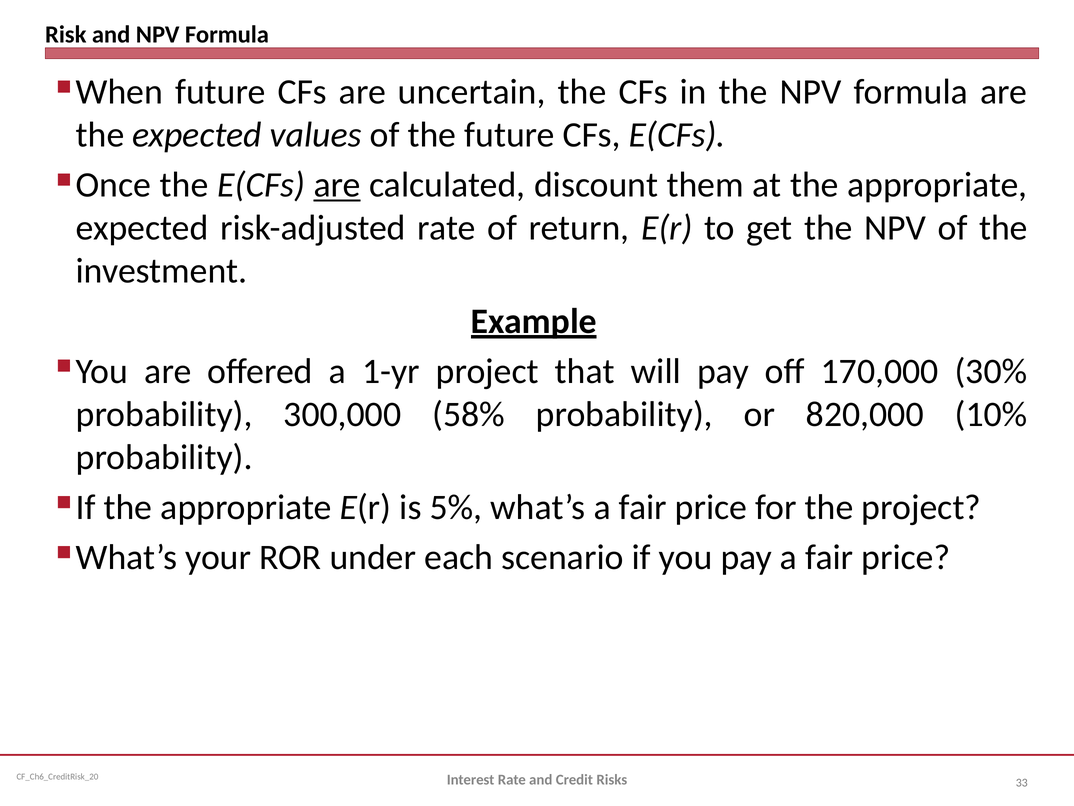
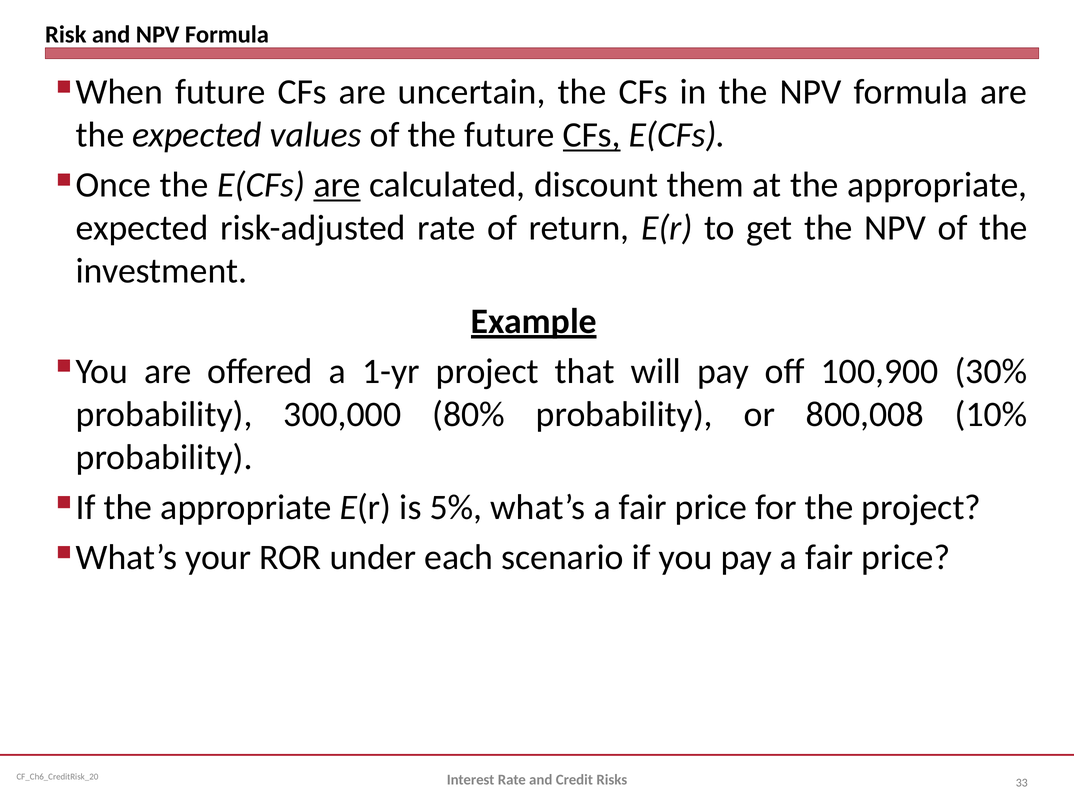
CFs underline: none -> present (592, 135)
170,000: 170,000 -> 100,900 (880, 371)
58%: 58% -> 80% (469, 414)
820,000: 820,000 -> 800,008 (865, 414)
